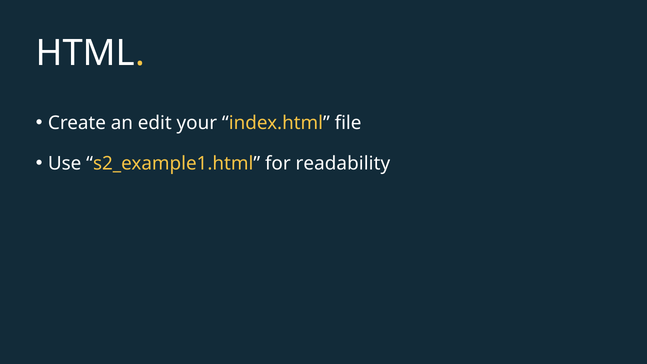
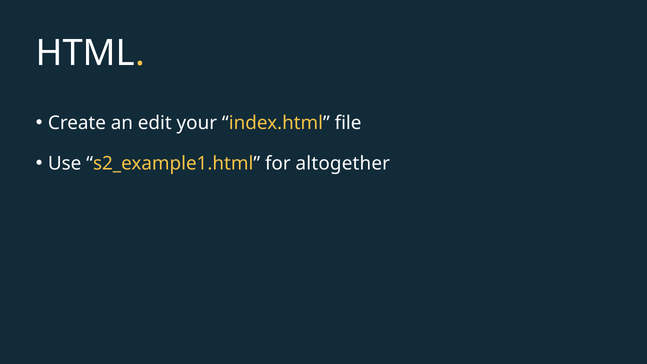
readability: readability -> altogether (343, 163)
